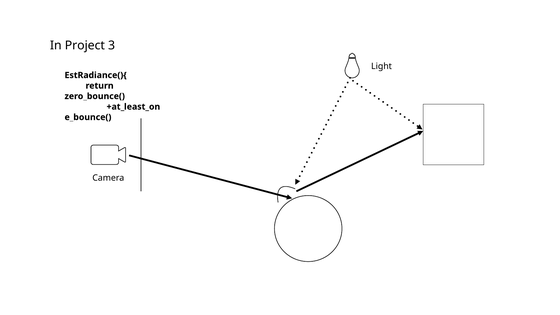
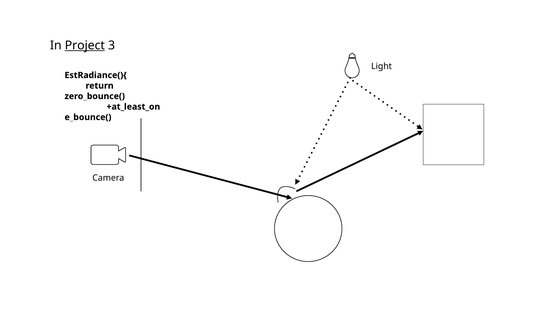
Project underline: none -> present (85, 45)
